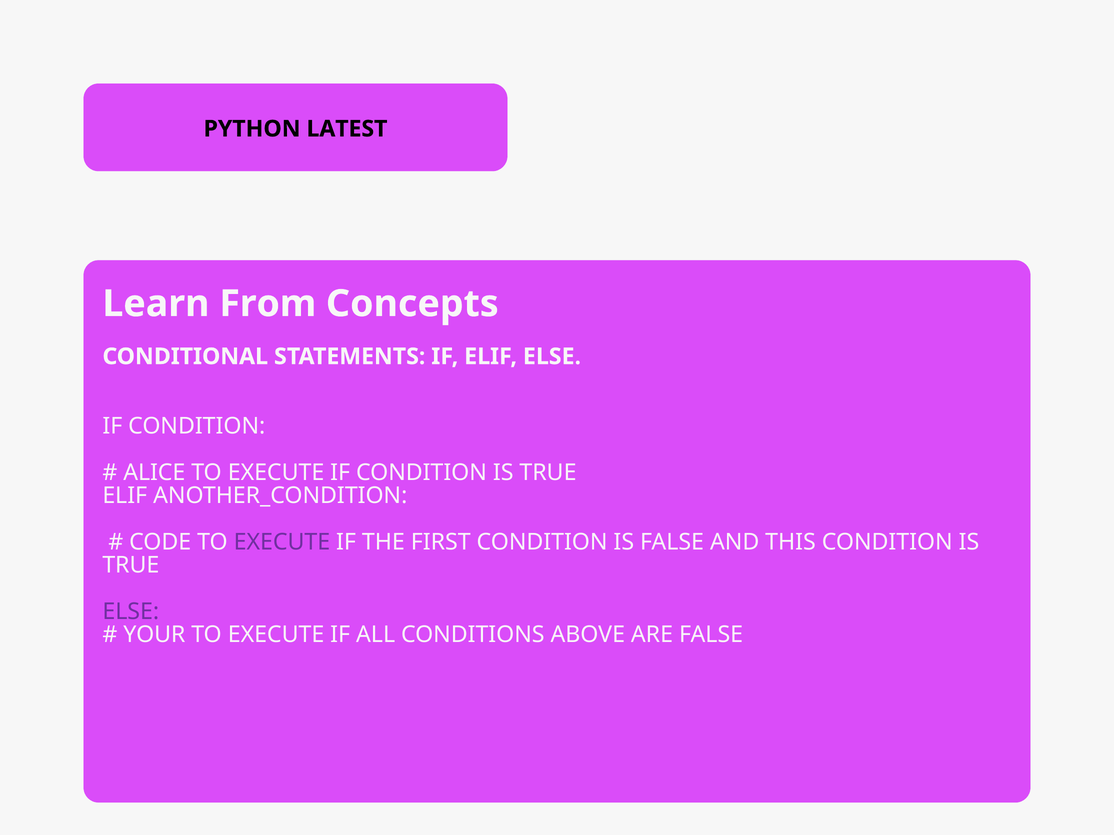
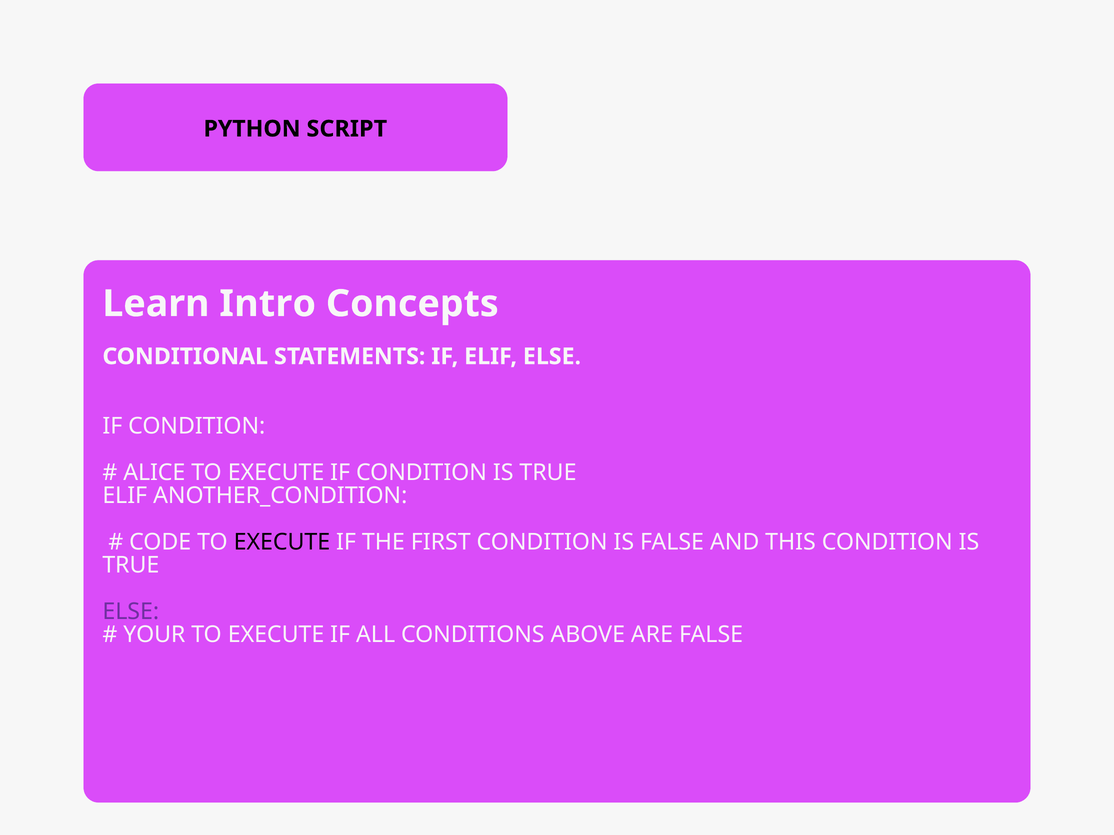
LATEST: LATEST -> SCRIPT (347, 129)
From: From -> Intro (268, 304)
EXECUTE colour: purple -> black (282, 542)
